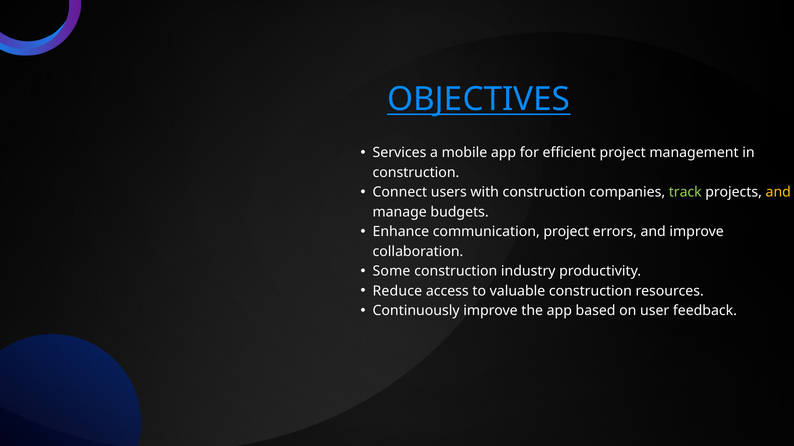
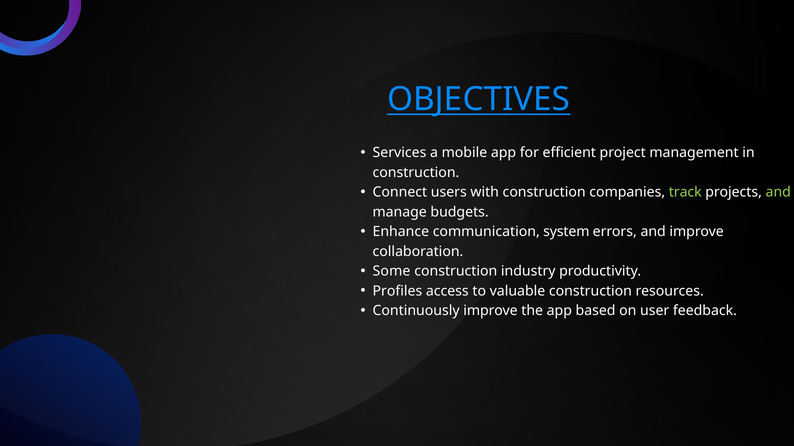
and colour: yellow -> light green (778, 192)
communication project: project -> system (566, 232)
Reduce: Reduce -> Profiles (397, 291)
